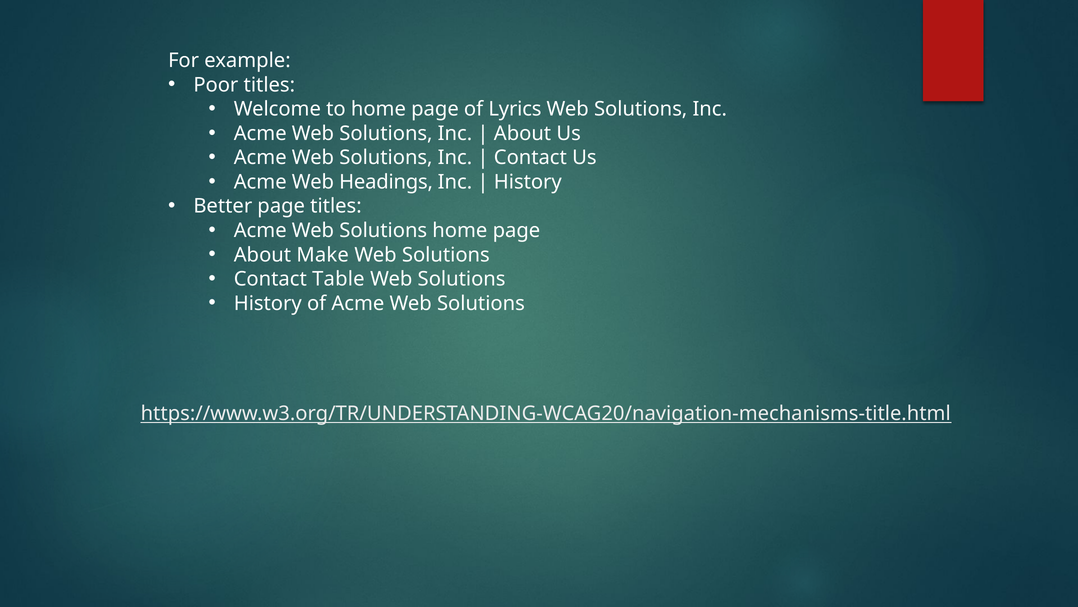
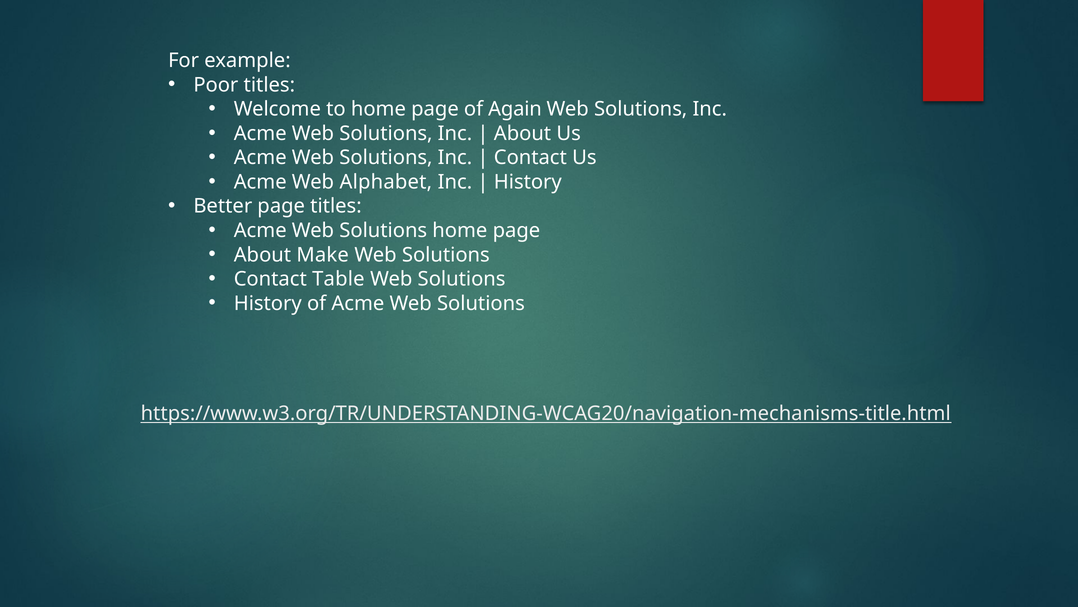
Lyrics: Lyrics -> Again (515, 109)
Headings: Headings -> Alphabet (386, 182)
